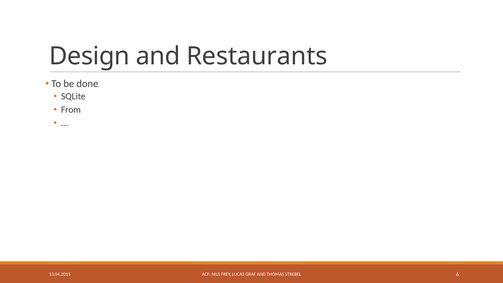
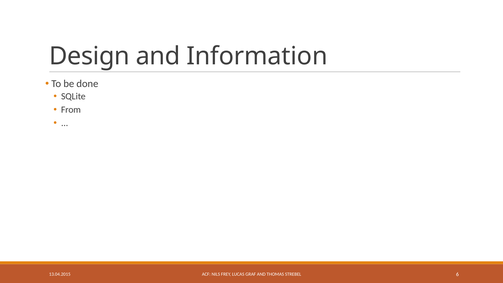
Restaurants: Restaurants -> Information (257, 56)
